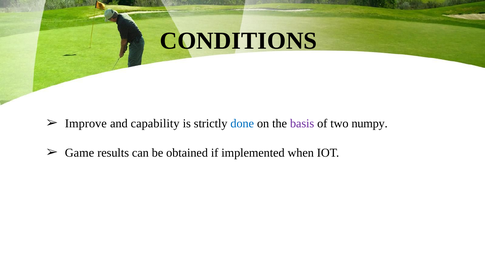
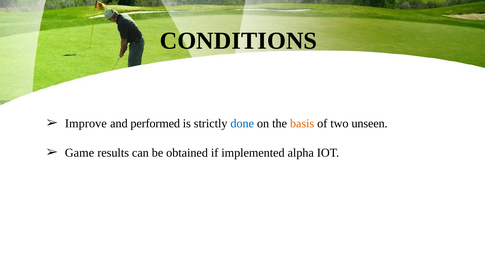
capability: capability -> performed (155, 124)
basis colour: purple -> orange (302, 124)
numpy: numpy -> unseen (370, 124)
when: when -> alpha (301, 153)
